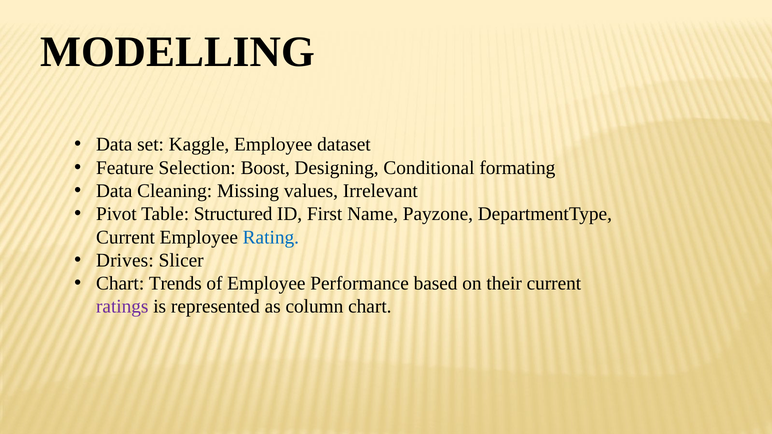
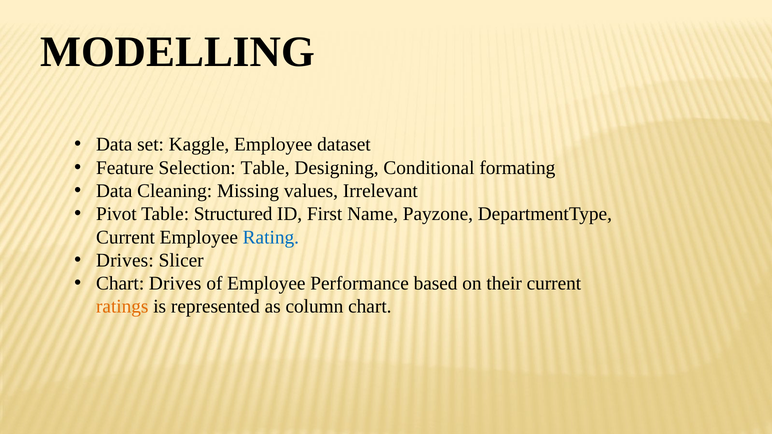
Selection Boost: Boost -> Table (265, 168)
Chart Trends: Trends -> Drives (175, 284)
ratings colour: purple -> orange (122, 307)
